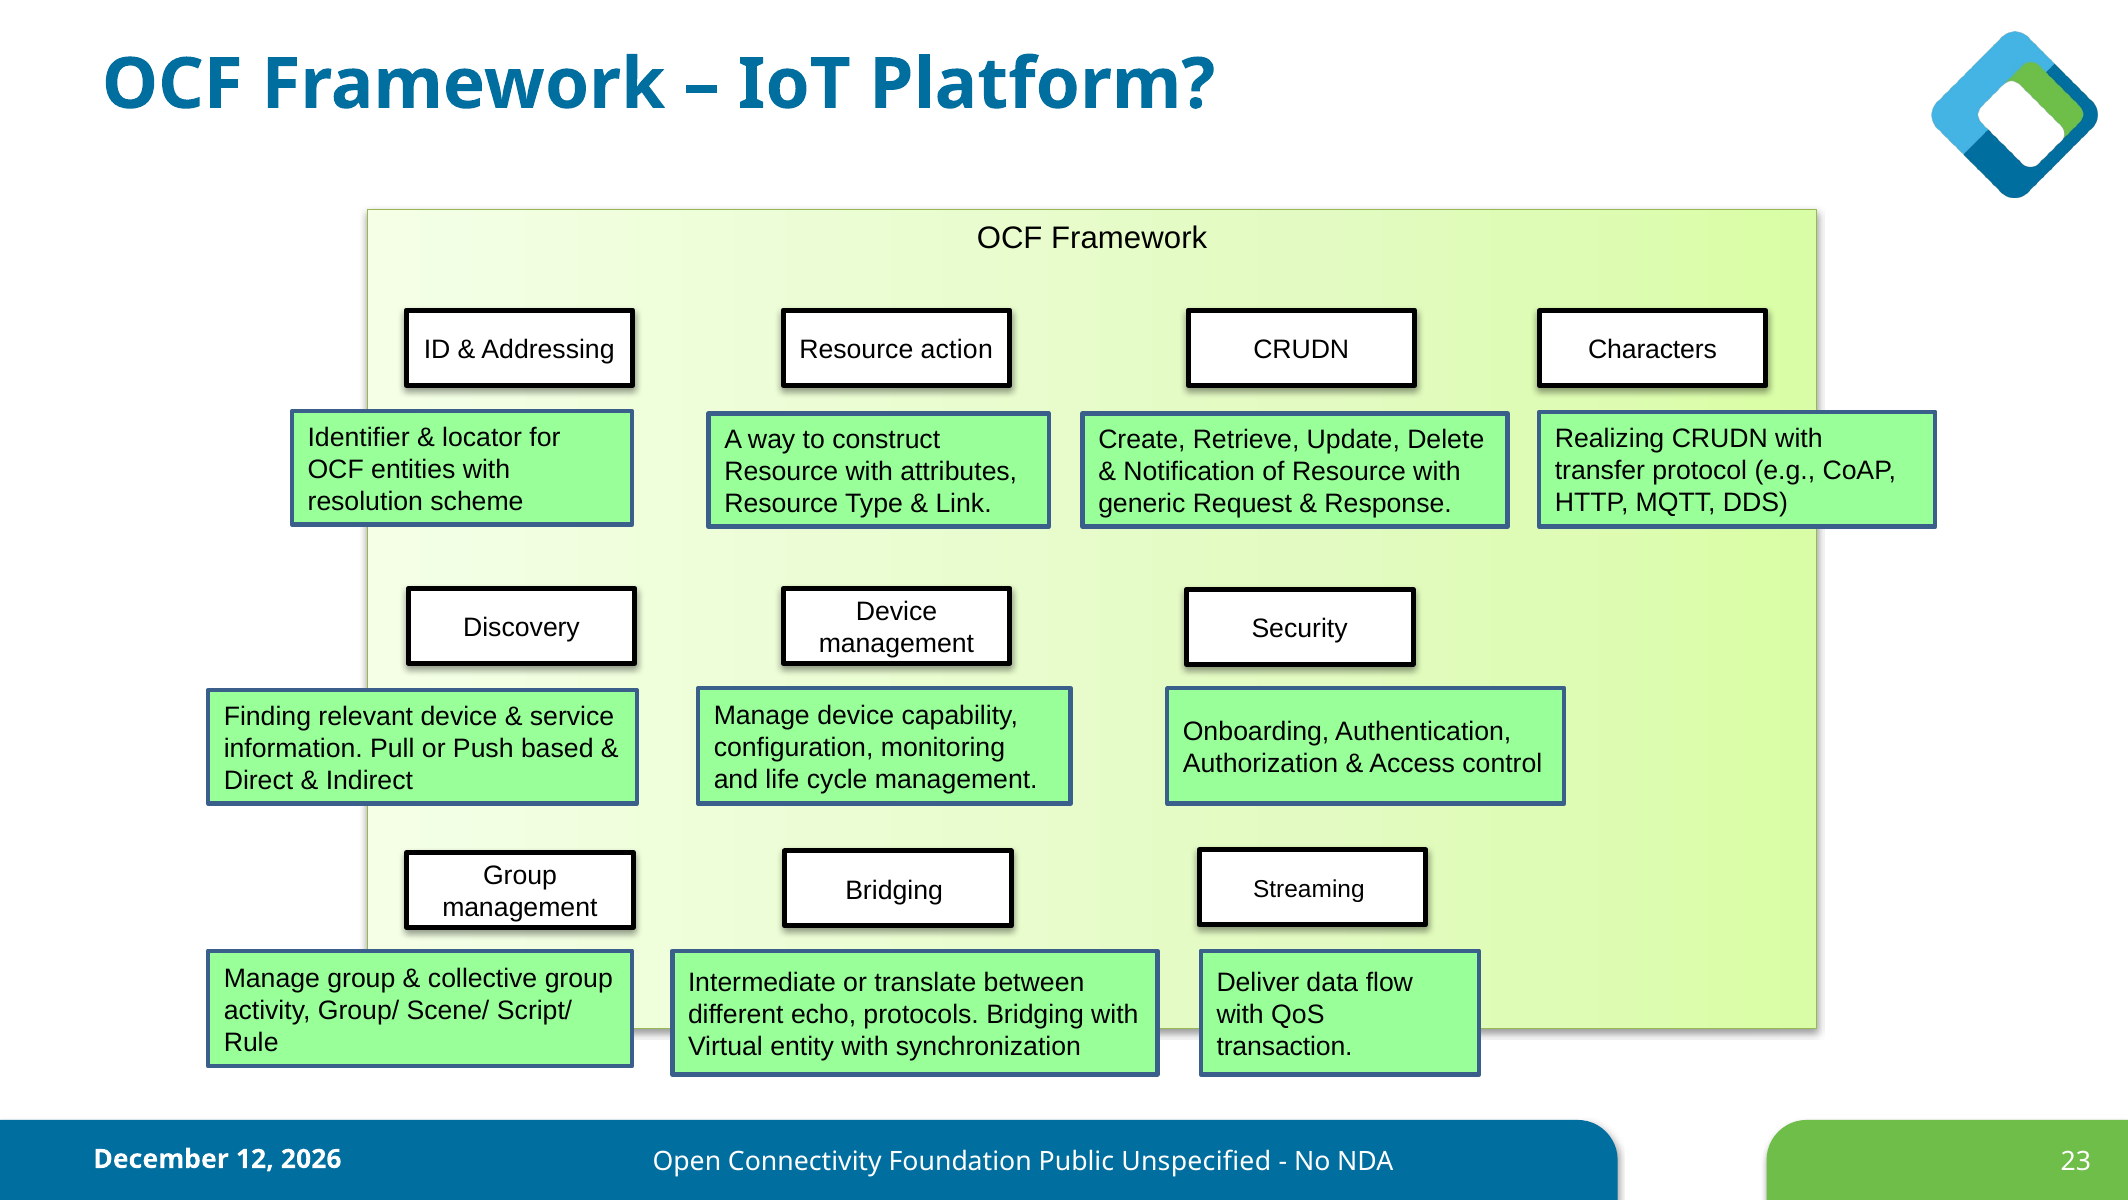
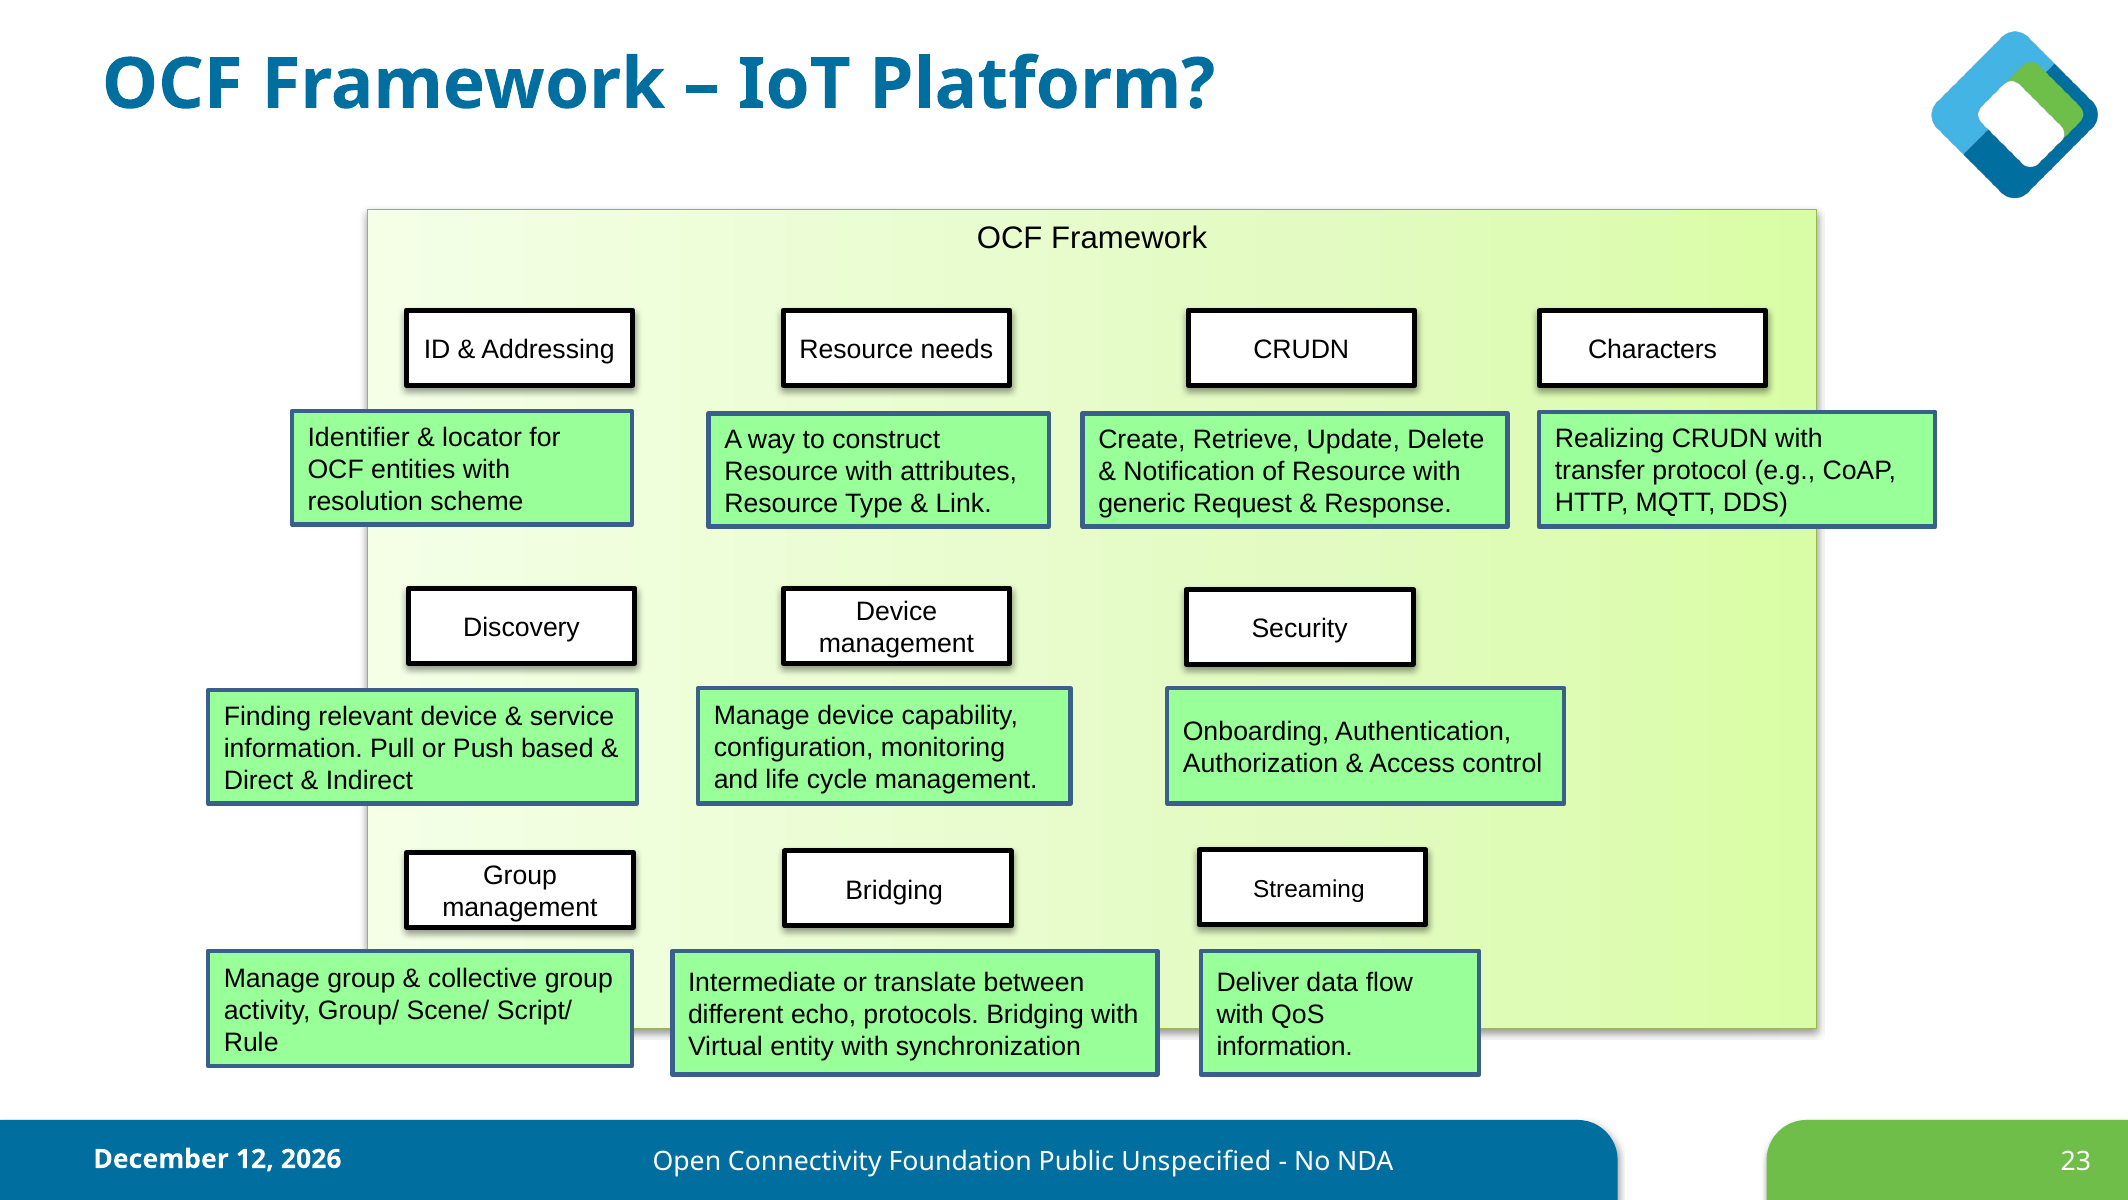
action: action -> needs (957, 349)
transaction: transaction -> information (1285, 1046)
